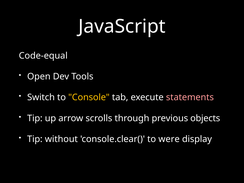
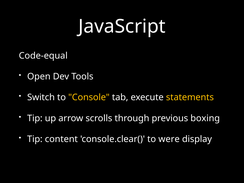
statements colour: pink -> yellow (190, 97)
objects: objects -> boxing (205, 118)
without: without -> content (61, 139)
